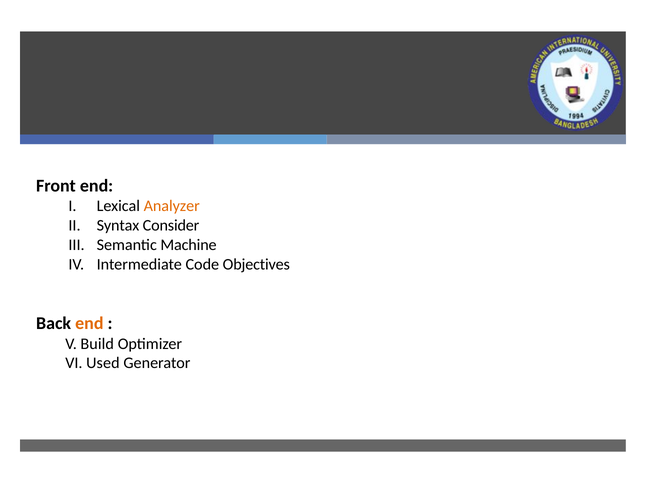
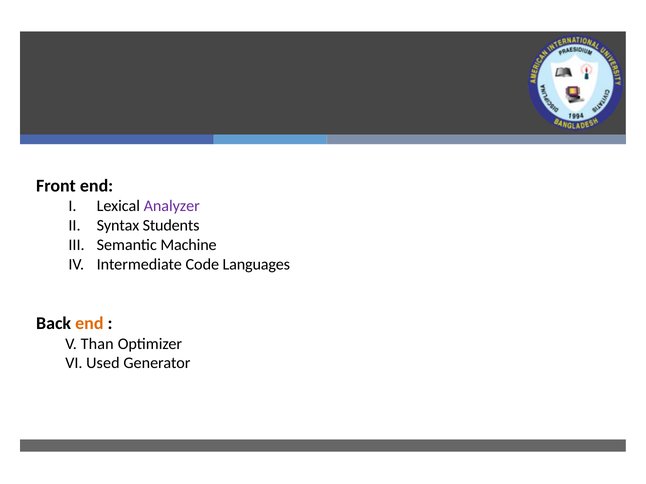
Analyzer colour: orange -> purple (172, 206)
Consider: Consider -> Students (171, 226)
Objectives: Objectives -> Languages (256, 264)
Build: Build -> Than (97, 344)
